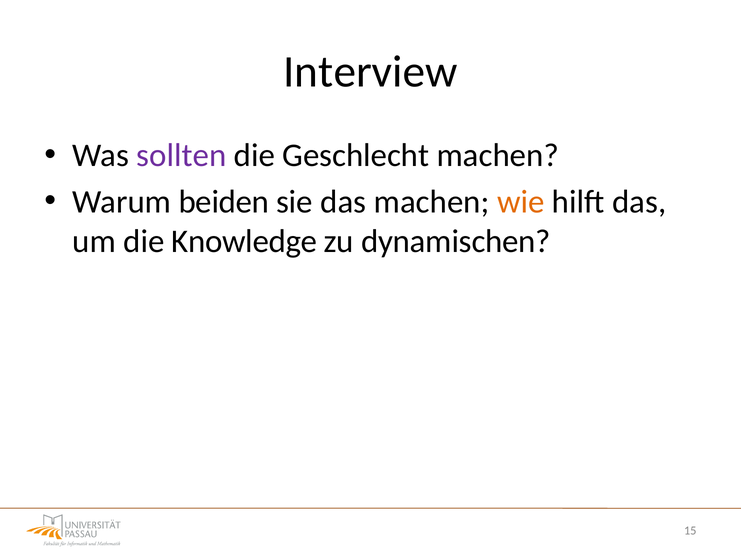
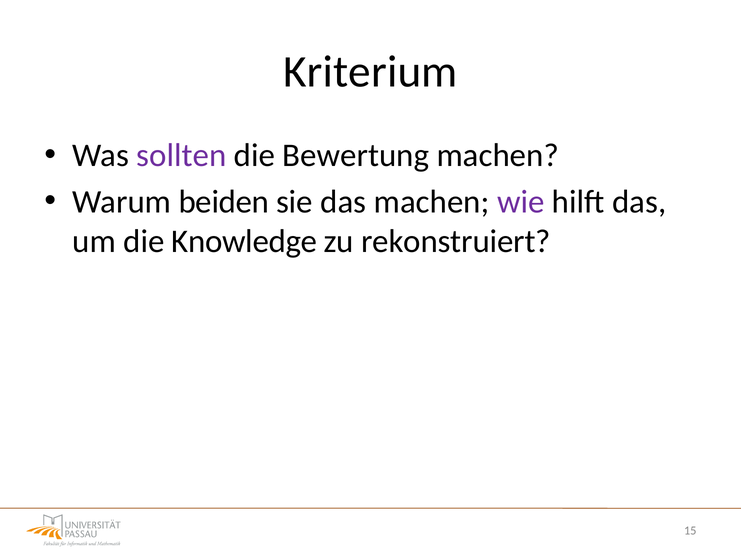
Interview: Interview -> Kriterium (370, 72)
Geschlecht: Geschlecht -> Bewertung (356, 155)
wie colour: orange -> purple (521, 202)
dynamischen: dynamischen -> rekonstruiert (456, 241)
